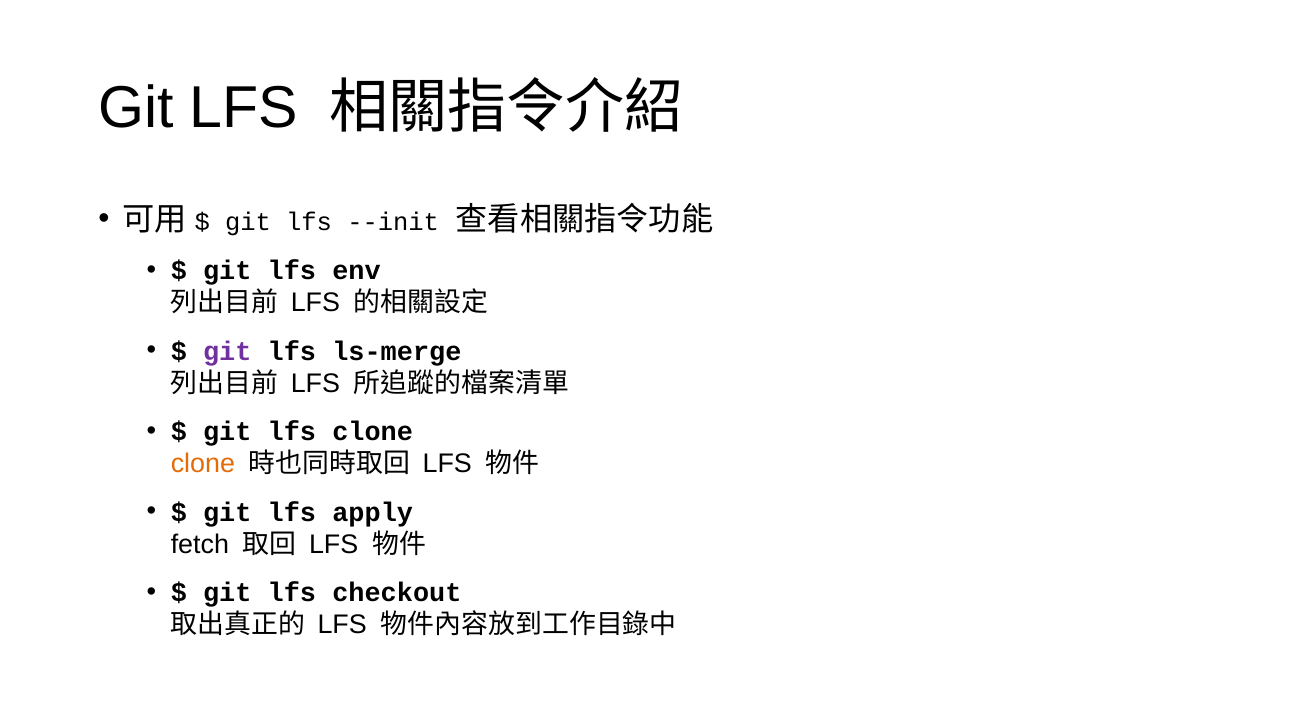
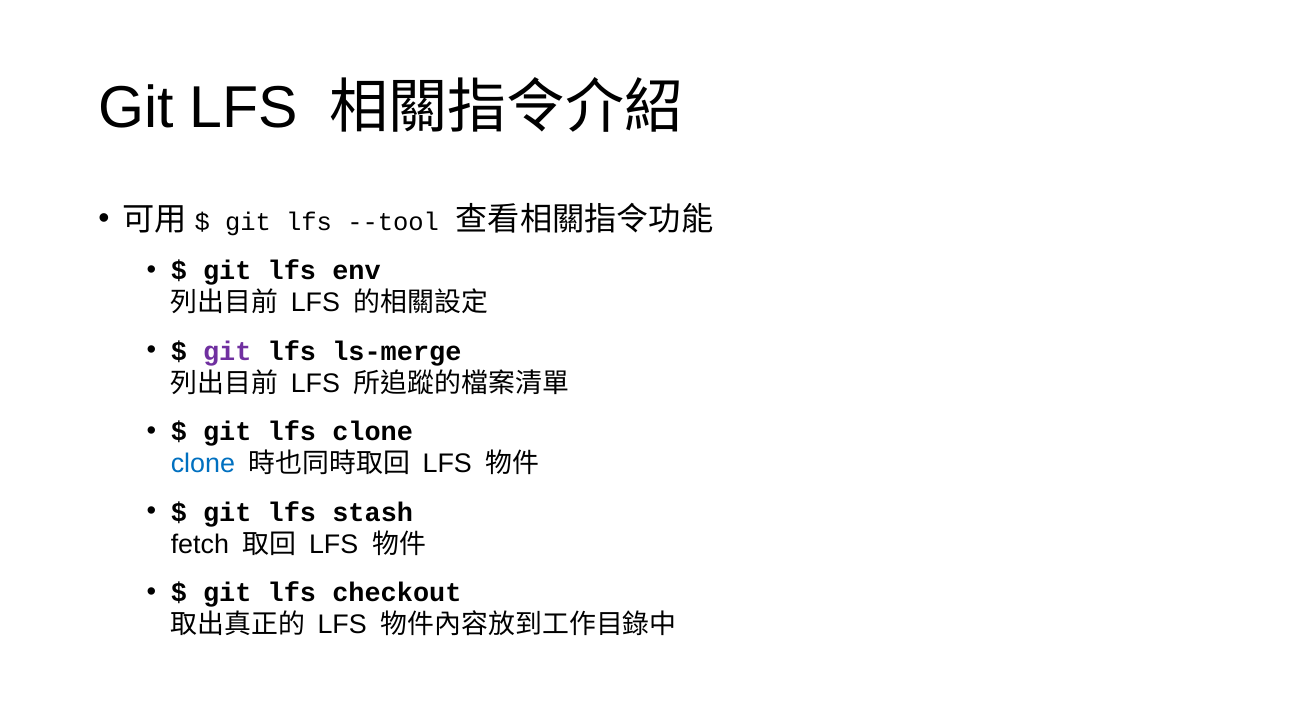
--init: --init -> --tool (393, 222)
clone colour: orange -> blue (203, 464)
apply: apply -> stash (373, 512)
